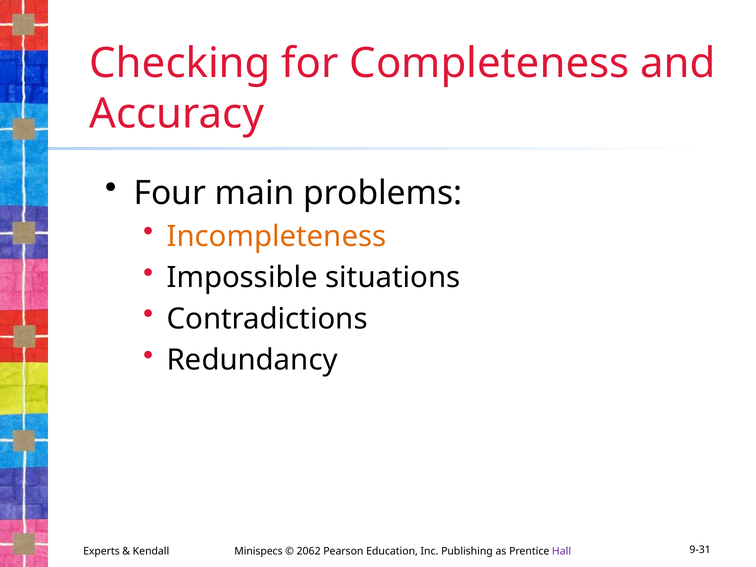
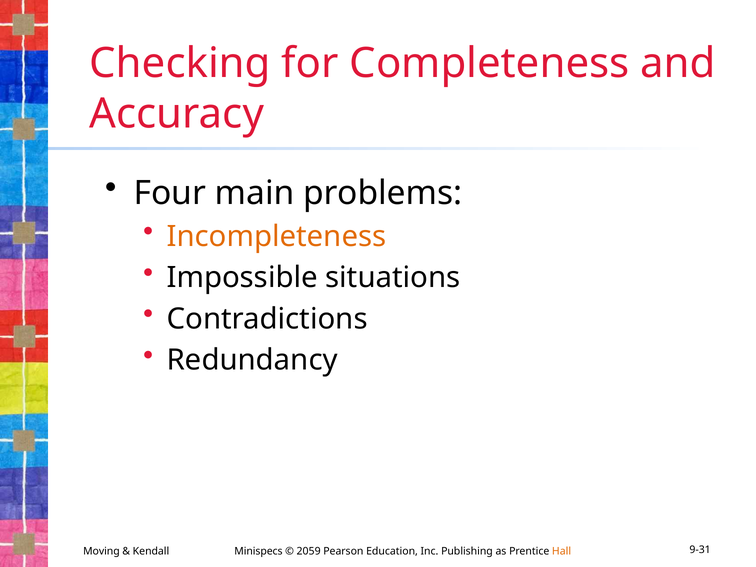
Experts: Experts -> Moving (101, 551)
2062: 2062 -> 2059 (309, 551)
Hall colour: purple -> orange (562, 551)
